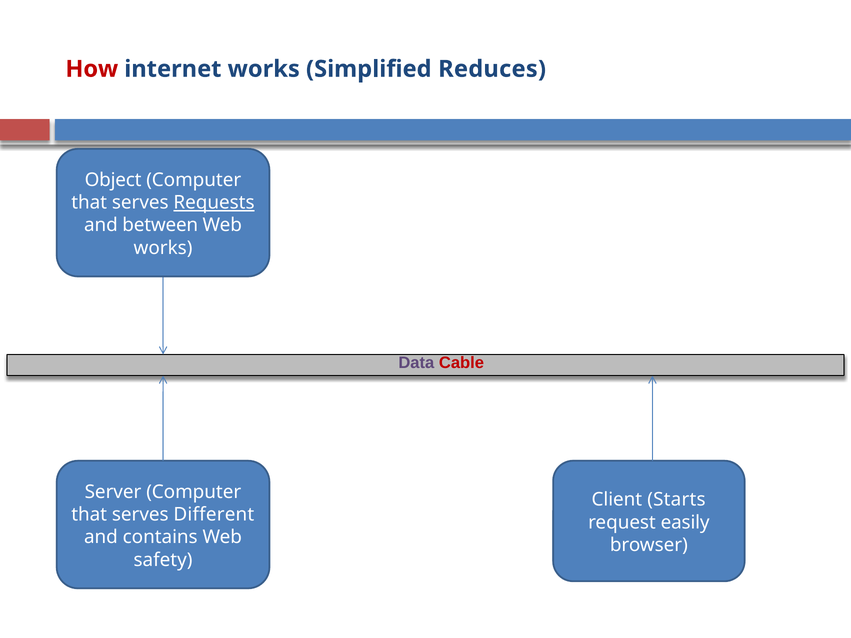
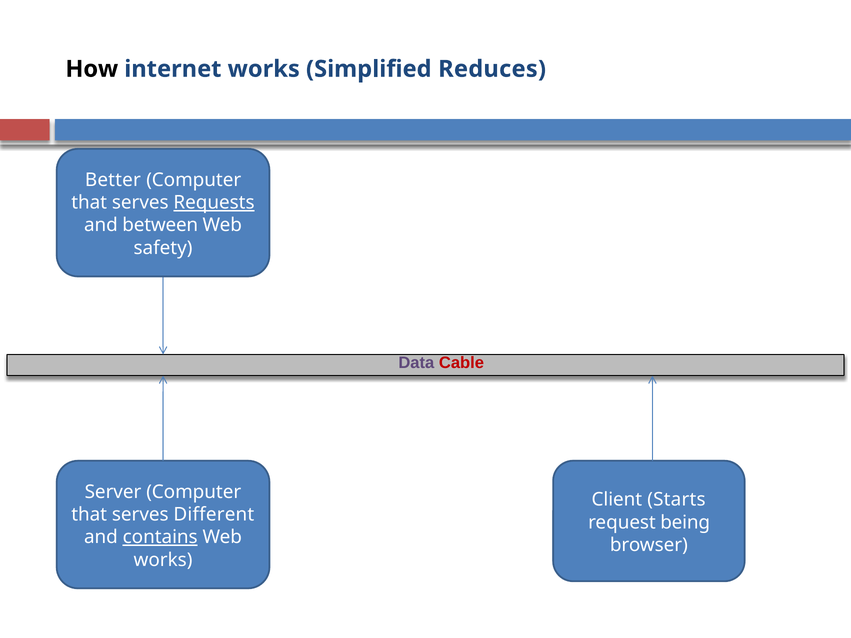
How colour: red -> black (92, 69)
Object: Object -> Better (113, 180)
works: works -> safety (163, 248)
easily: easily -> being (685, 522)
contains underline: none -> present (160, 537)
safety: safety -> works (163, 560)
